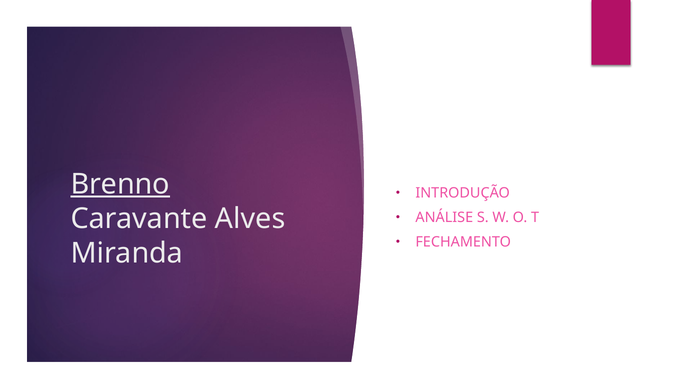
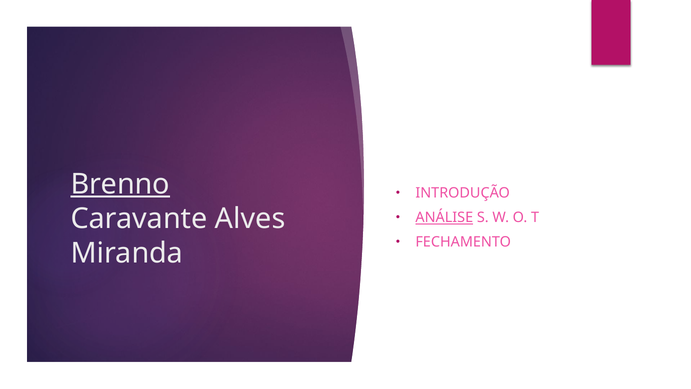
ANÁLISE underline: none -> present (444, 217)
